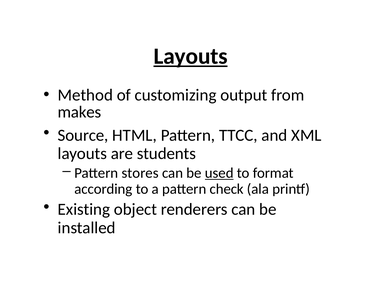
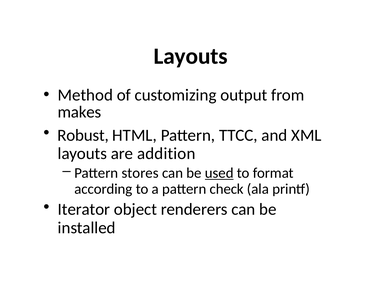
Layouts underline: present -> none (191, 56)
Source: Source -> Robust (83, 136)
students: students -> addition (166, 154)
Existing: Existing -> Iterator (84, 210)
